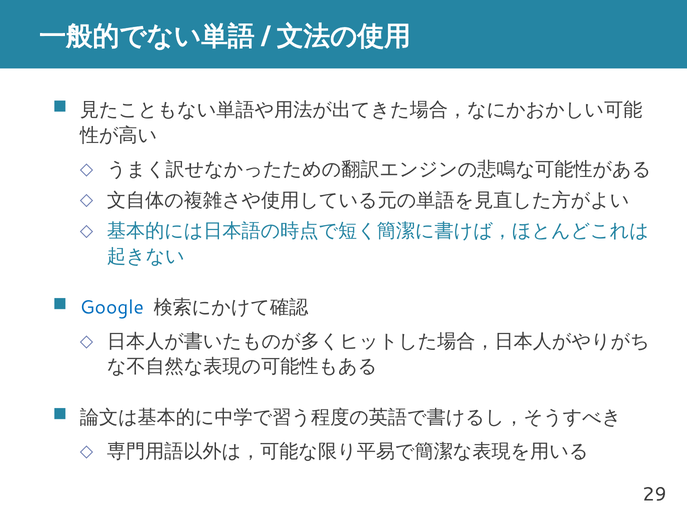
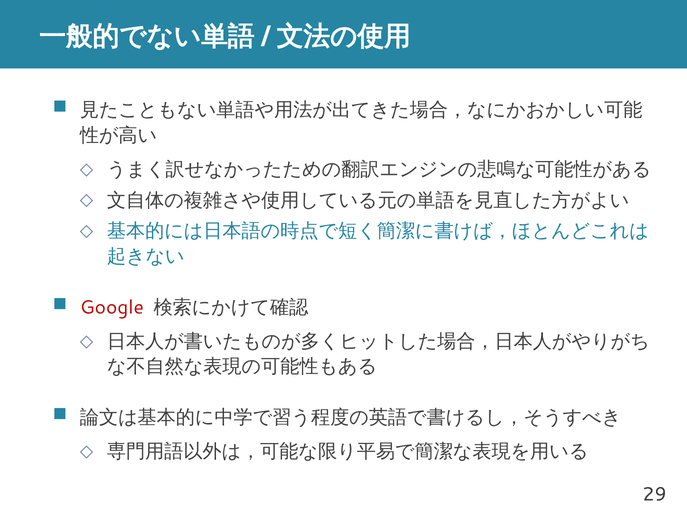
Google colour: blue -> red (112, 307)
